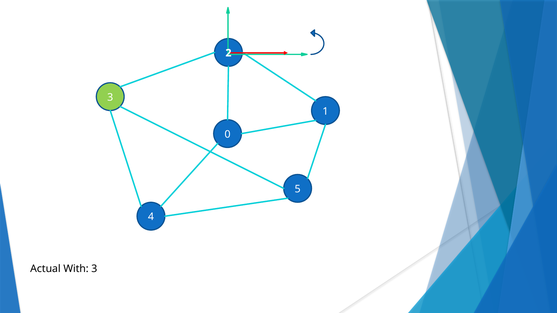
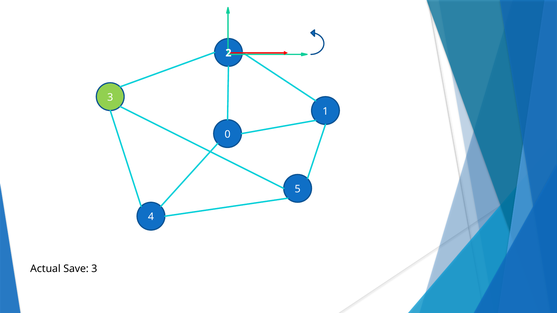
With: With -> Save (76, 269)
